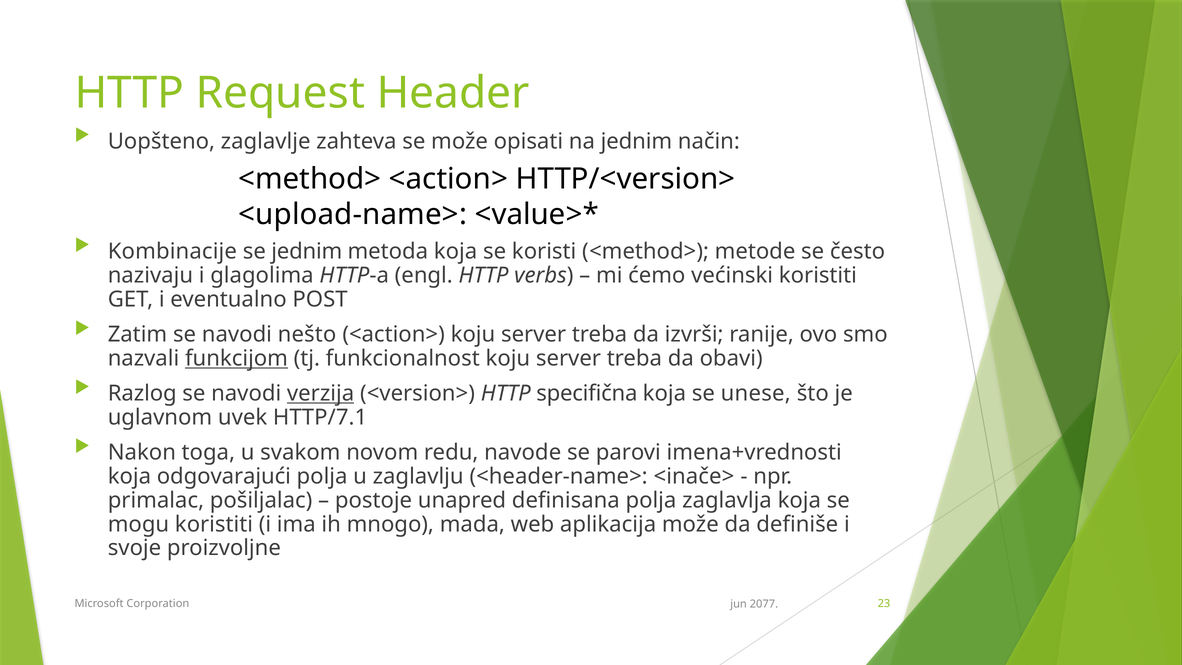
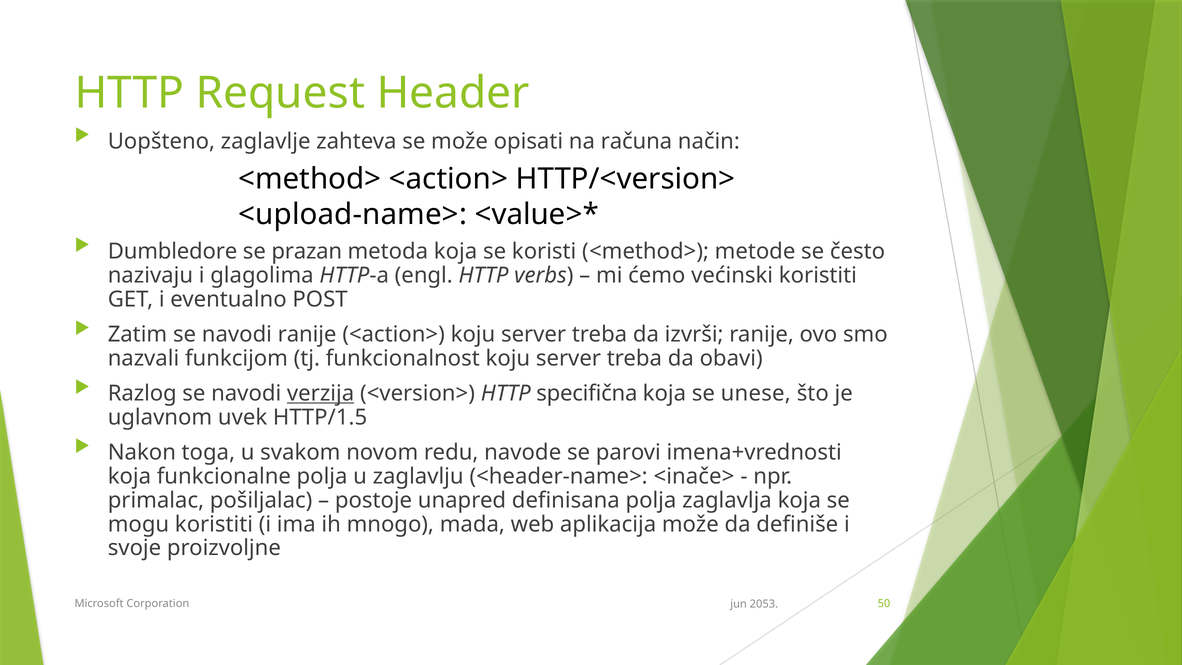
na jednim: jednim -> računa (636, 141)
Kombinacije: Kombinacije -> Dumbledore (173, 252)
se jednim: jednim -> prazan (307, 252)
navodi nešto: nešto -> ranije (307, 334)
funkcijom underline: present -> none (236, 358)
HTTP/7.1: HTTP/7.1 -> HTTP/1.5 (320, 417)
odgovarajući: odgovarajući -> funkcionalne (224, 476)
23: 23 -> 50 (884, 603)
2077: 2077 -> 2053 (764, 604)
